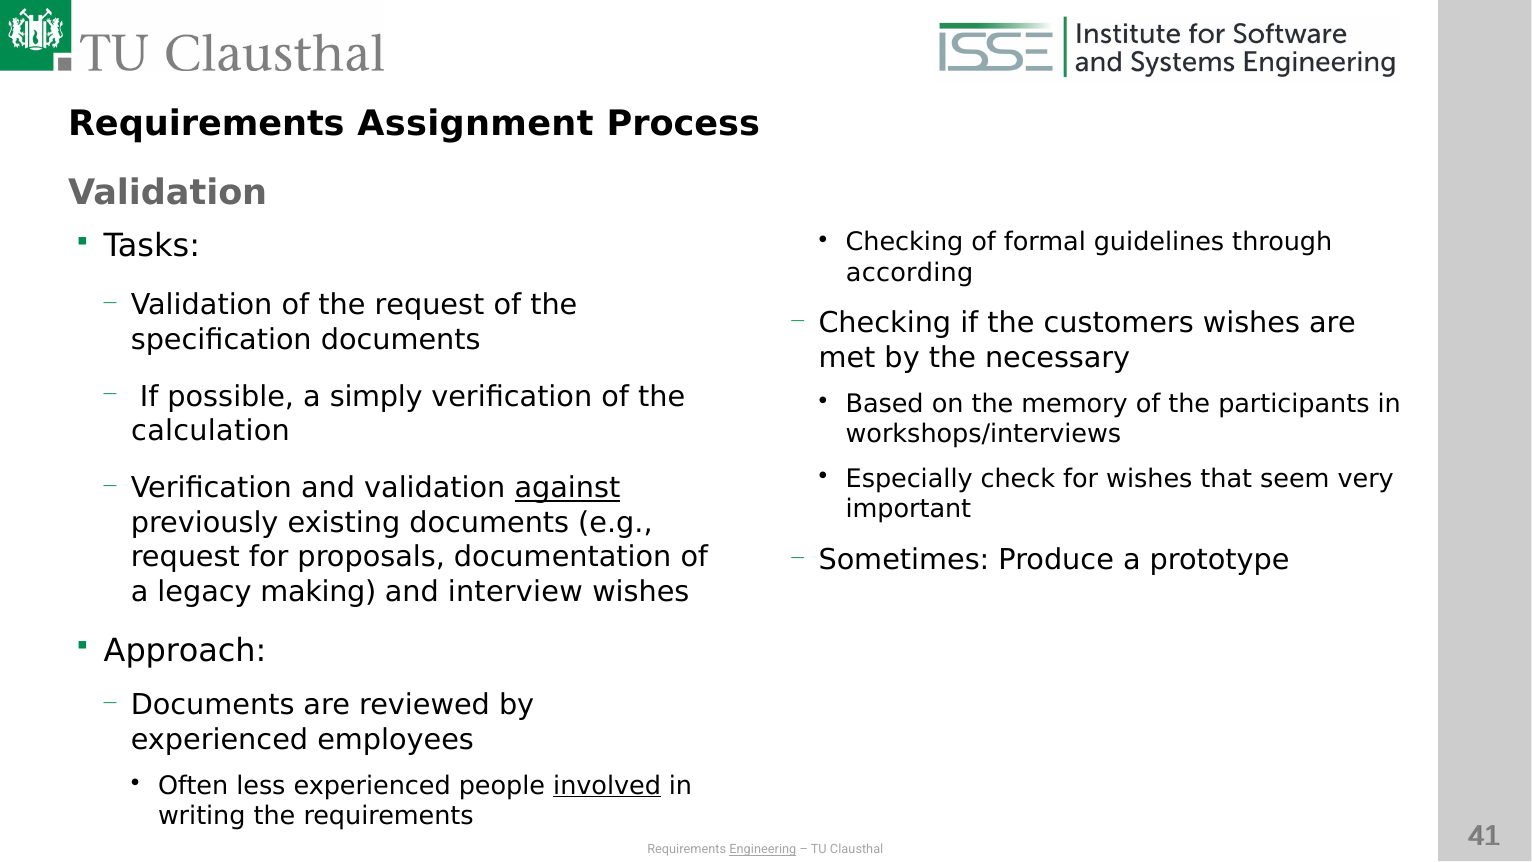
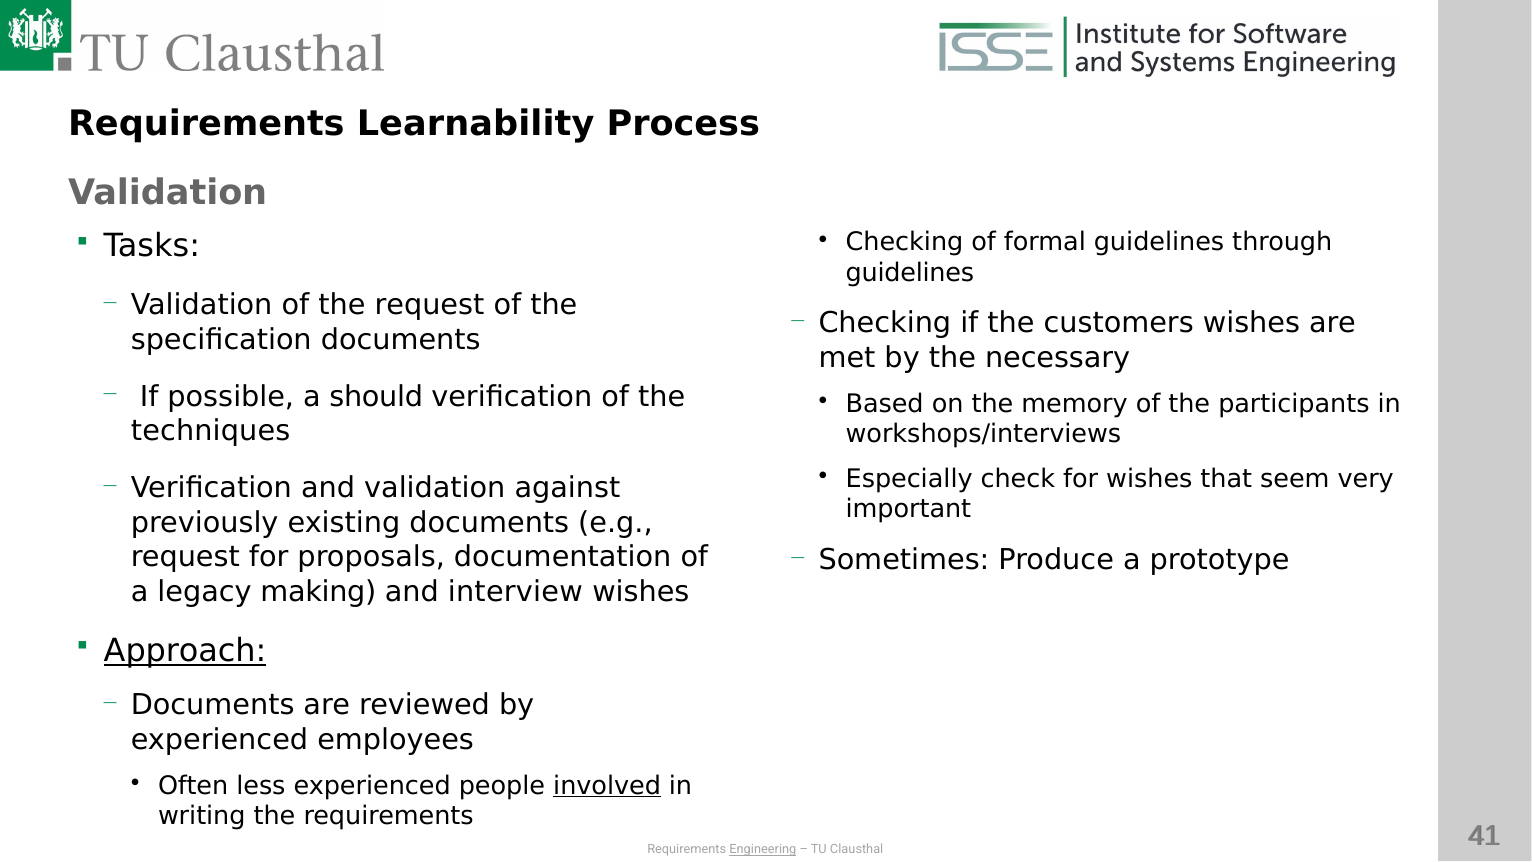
Assignment: Assignment -> Learnability (476, 124)
according: according -> guidelines (910, 273)
simply: simply -> should (376, 397)
calculation: calculation -> techniques (211, 431)
against underline: present -> none (567, 488)
Approach underline: none -> present (185, 651)
